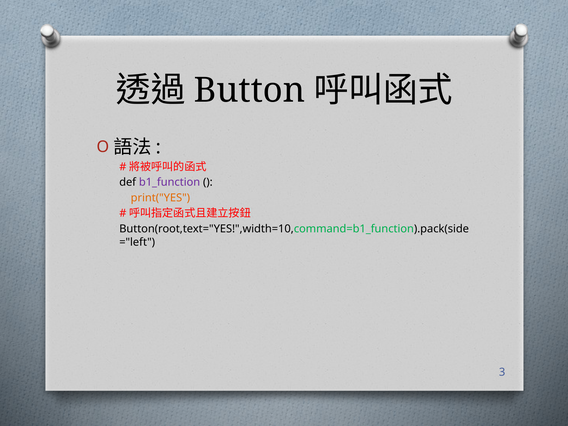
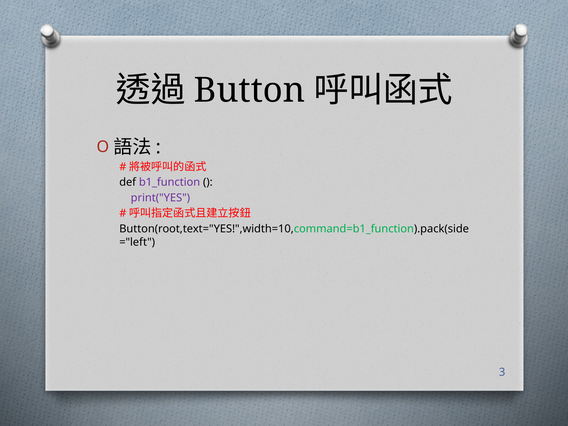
print("YES colour: orange -> purple (160, 198)
